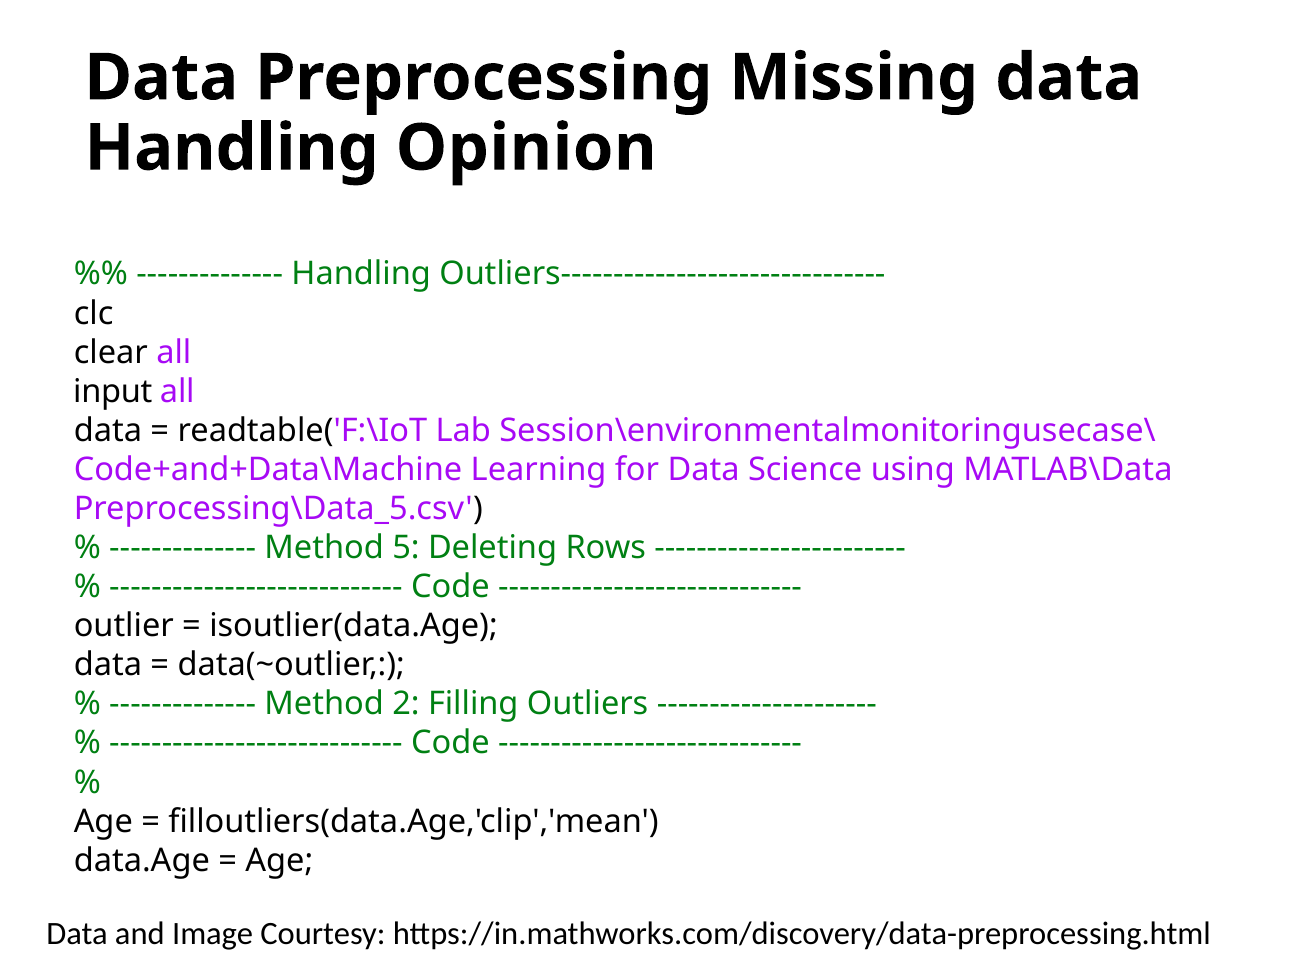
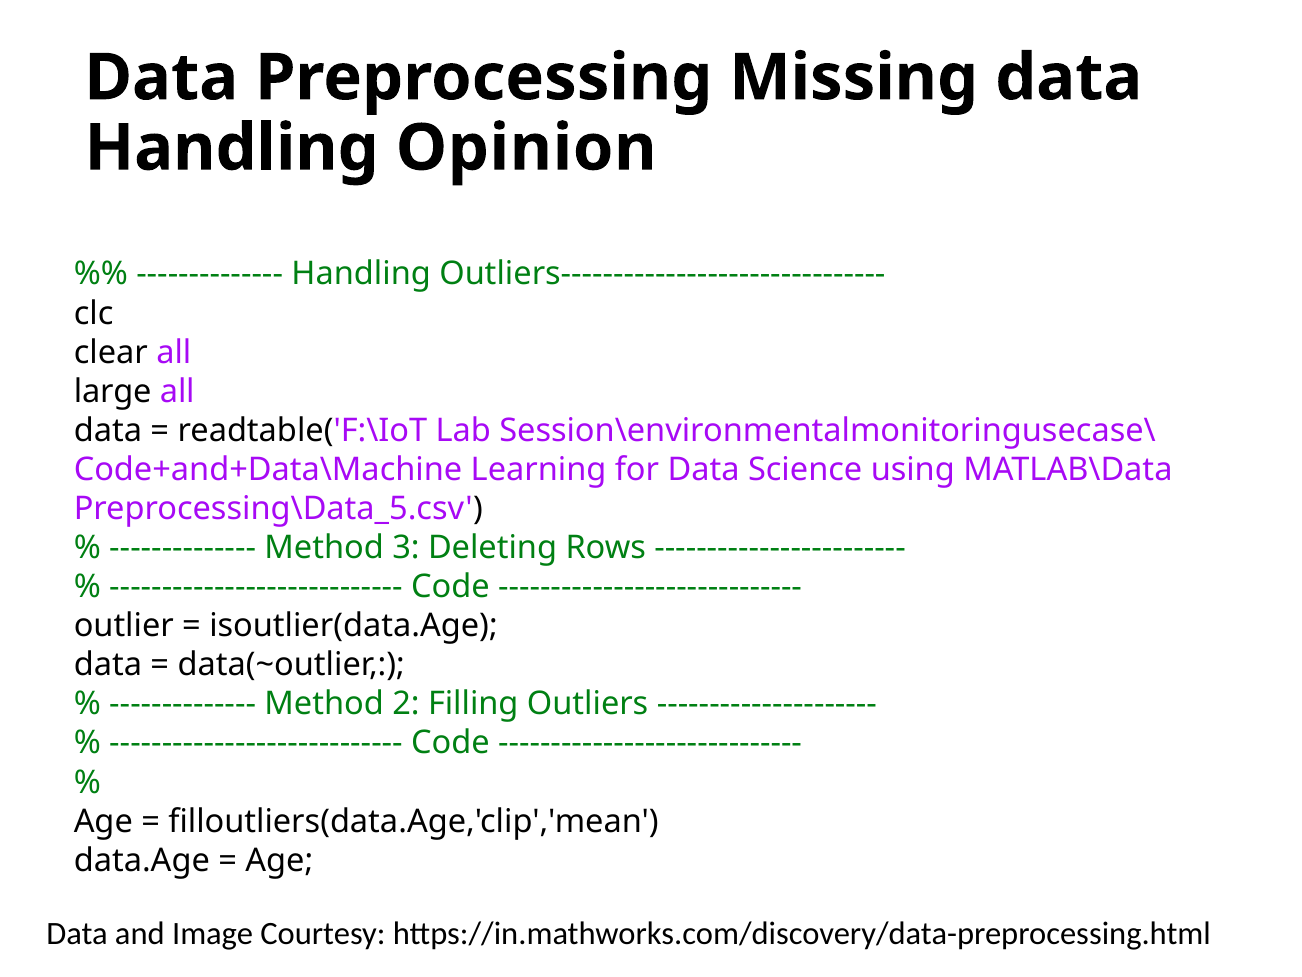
input: input -> large (113, 391)
5: 5 -> 3 (406, 548)
